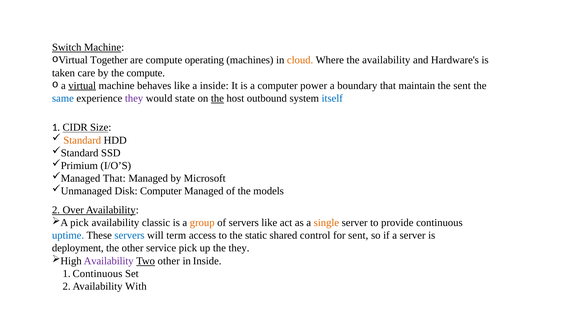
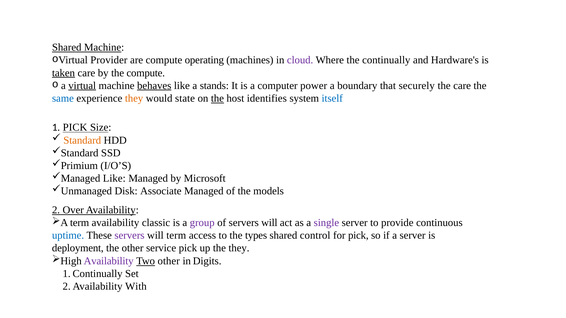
Switch: Switch -> Shared (67, 47)
Together: Together -> Provider (109, 60)
cloud colour: orange -> purple (300, 60)
the availability: availability -> continually (386, 60)
taken underline: none -> present (63, 73)
behaves underline: none -> present (154, 86)
a inside: inside -> stands (214, 86)
maintain: maintain -> securely (417, 86)
the sent: sent -> care (462, 86)
they colour: purple -> orange (134, 98)
outbound: outbound -> identifies (267, 98)
1 CIDR: CIDR -> PICK (75, 128)
That: That -> Like (114, 179)
Disk Computer: Computer -> Associate (161, 191)
pick: pick -> term (80, 223)
group colour: orange -> purple (202, 223)
of servers like: like -> will (269, 223)
single colour: orange -> purple (326, 223)
servers colour: blue -> purple (129, 236)
static: static -> types (256, 236)
for sent: sent -> pick (358, 236)
in Inside: Inside -> Digits (207, 261)
1 Continuous: Continuous -> Continually (98, 274)
